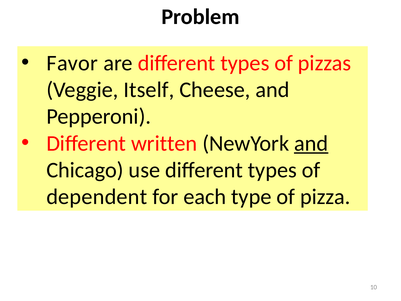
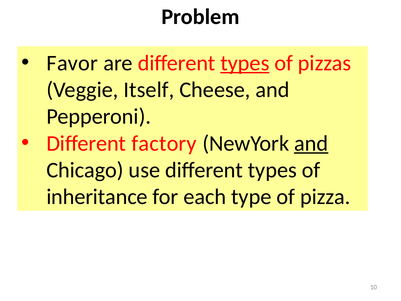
types underline: none -> present (245, 63)
written: written -> factory (164, 143)
dependent: dependent -> inheritance (97, 197)
